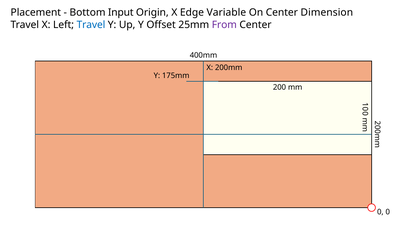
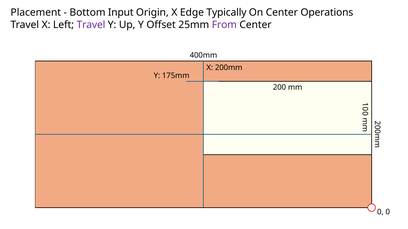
Variable: Variable -> Typically (226, 13)
Dimension: Dimension -> Operations (327, 13)
Travel colour: blue -> purple (91, 25)
